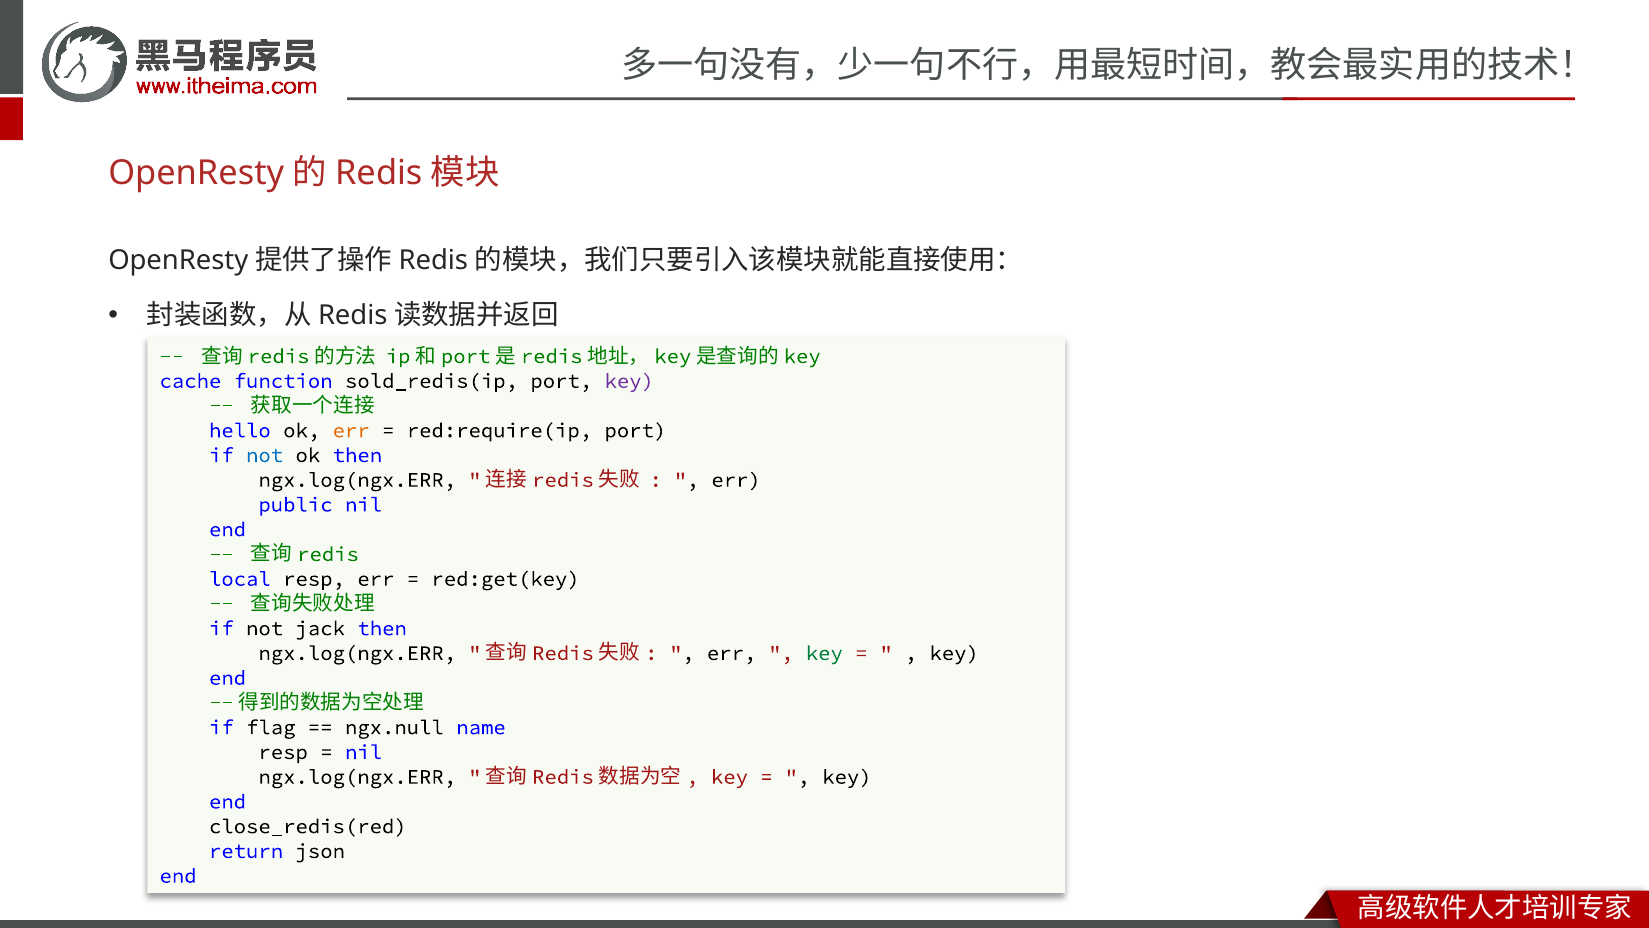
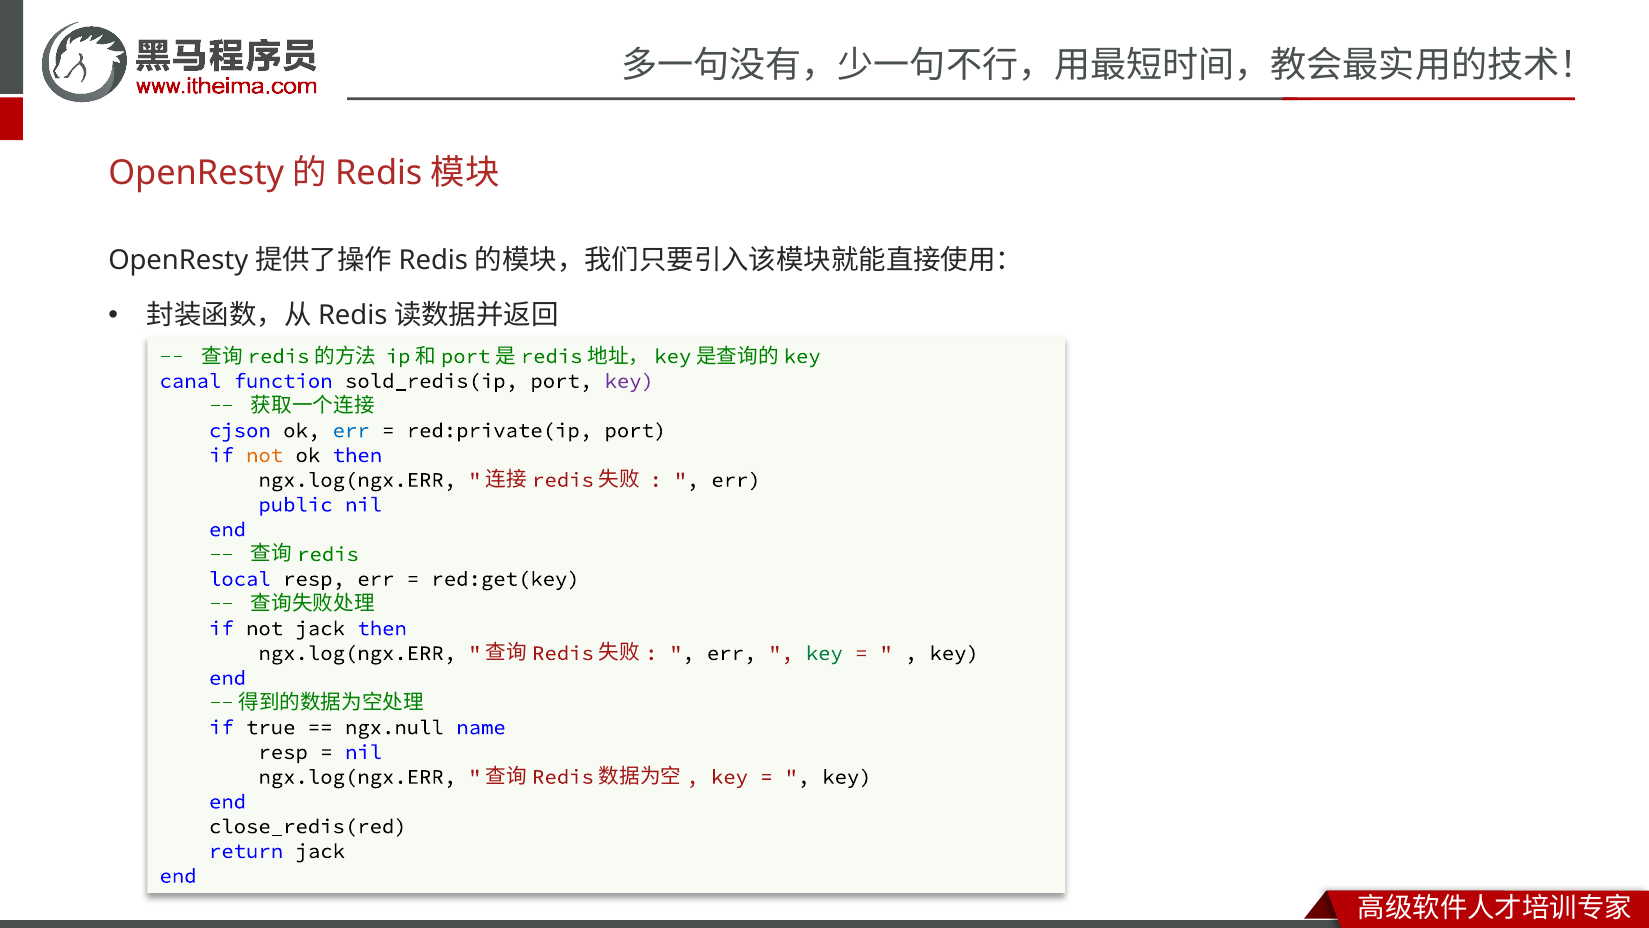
cache: cache -> canal (190, 381)
hello: hello -> cjson (240, 430)
err colour: orange -> blue (351, 430)
red:require(ip: red:require(ip -> red:private(ip (499, 430)
not colour: blue -> orange (265, 455)
flag: flag -> true (271, 727)
return json: json -> jack (320, 851)
